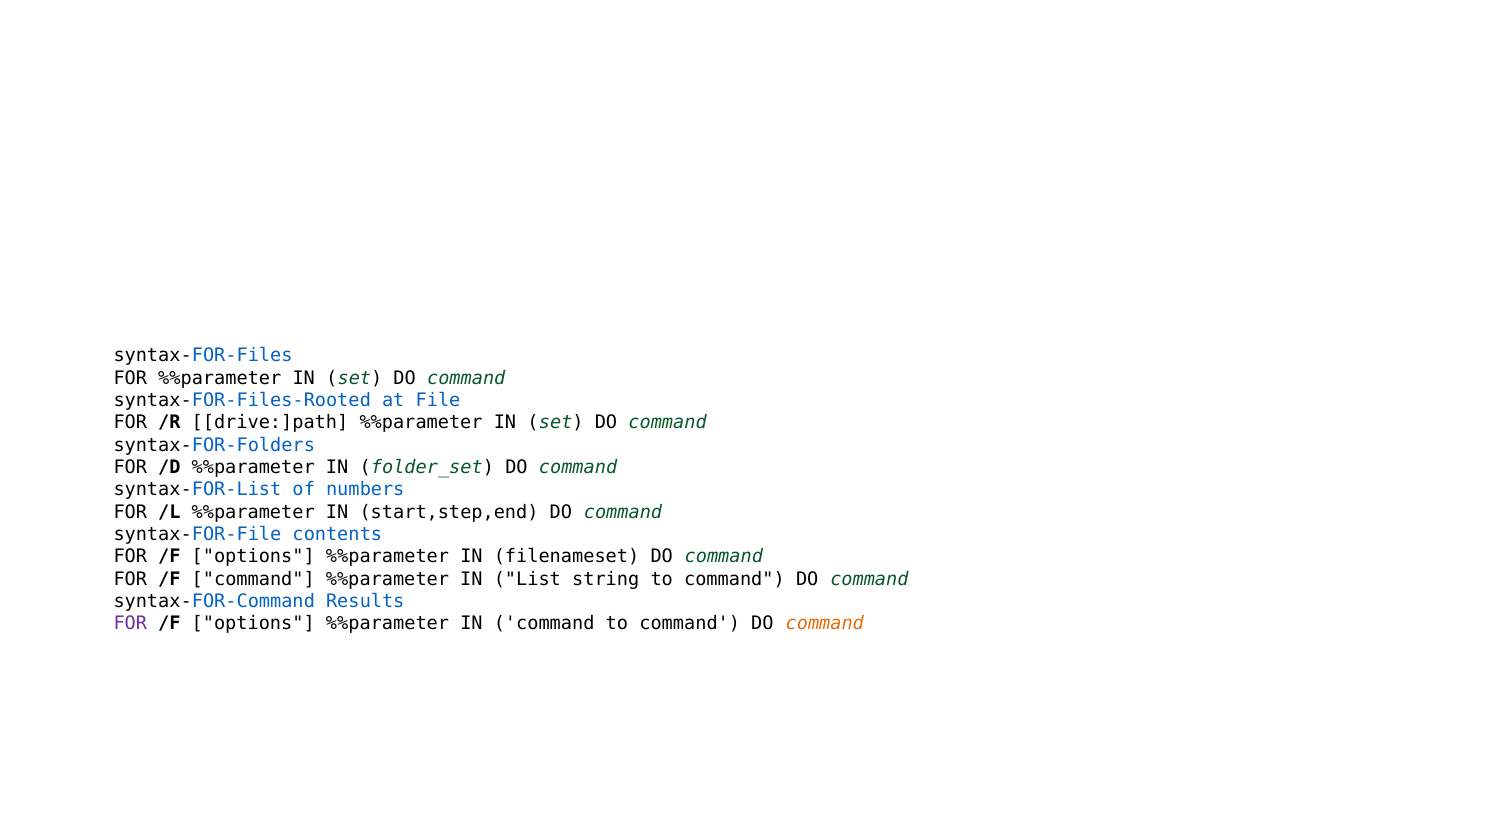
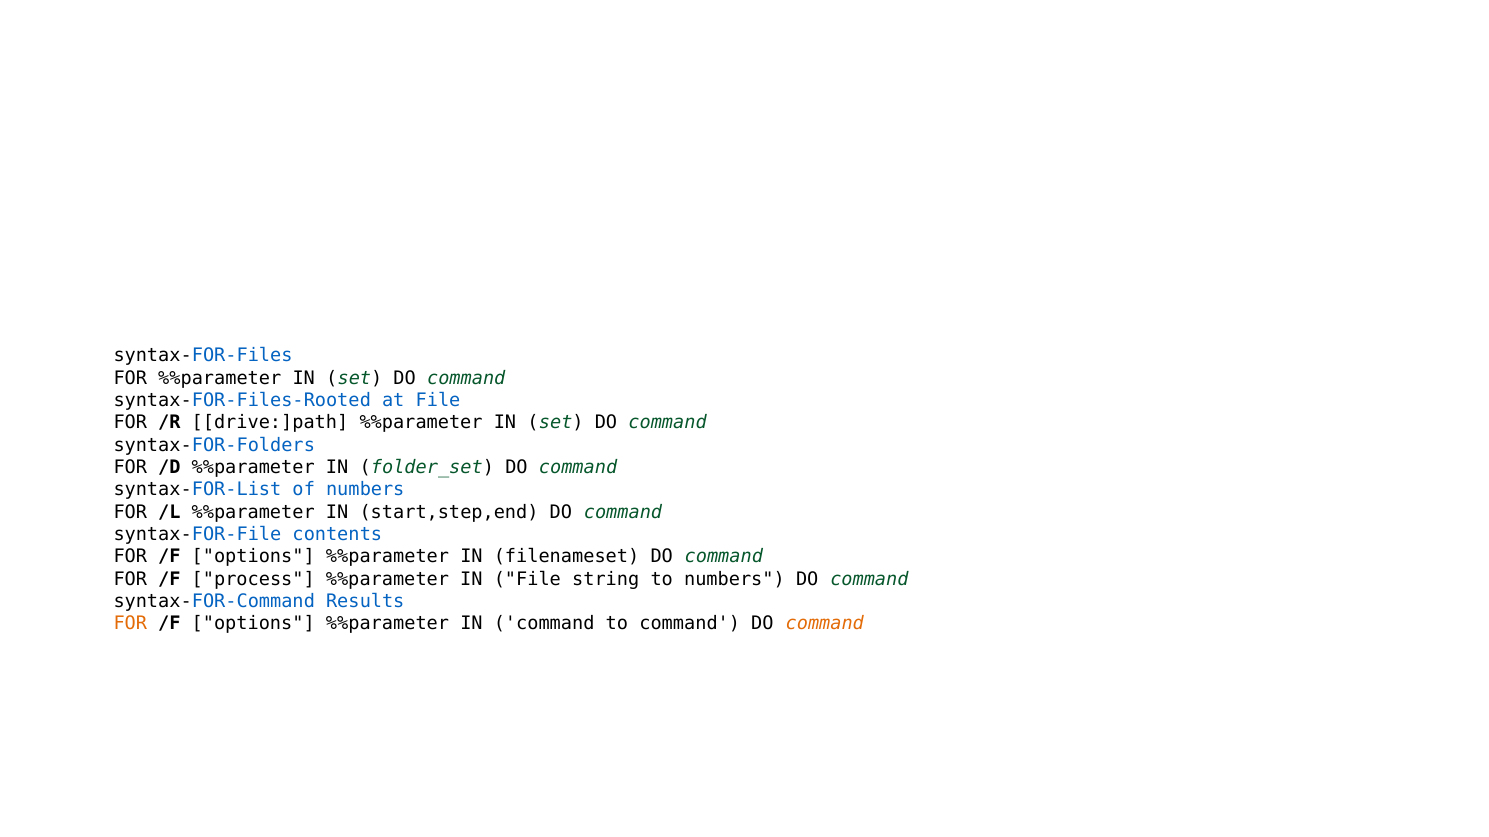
/F command: command -> process (253, 579)
IN List: List -> File (527, 579)
string to command: command -> numbers (734, 579)
FOR colour: purple -> orange (130, 624)
